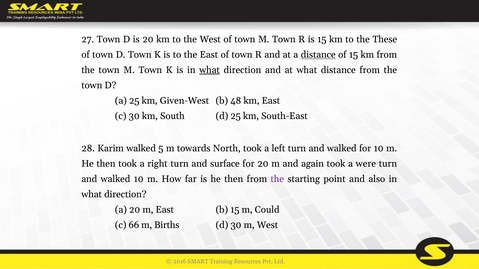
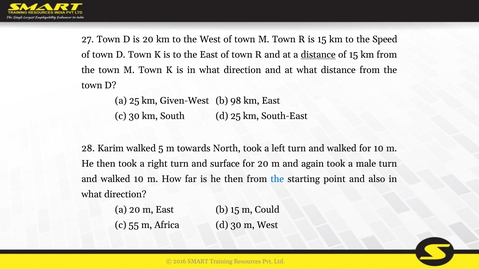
These: These -> Speed (385, 39)
what underline: present -> none (210, 70)
48: 48 -> 98 (236, 101)
were: were -> male (366, 164)
the colour: purple -> blue (277, 179)
66: 66 -> 55 (134, 225)
Births: Births -> Africa (167, 225)
